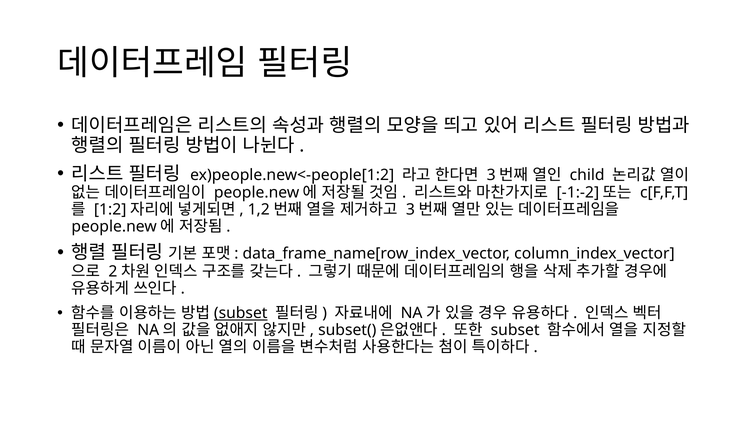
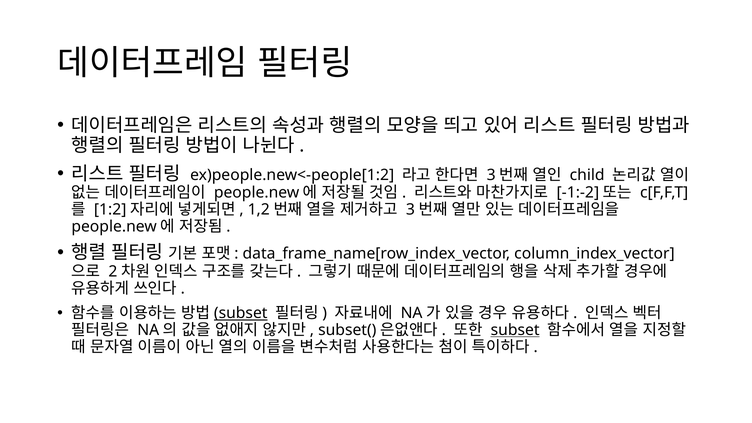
subset underline: none -> present (515, 330)
